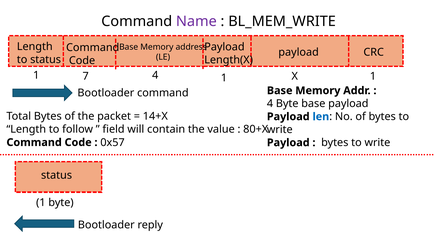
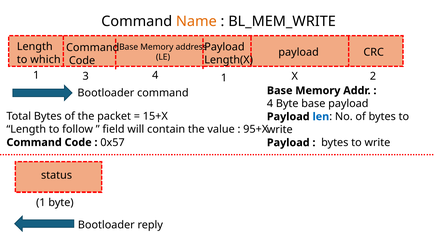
Name colour: purple -> orange (196, 21)
to status: status -> which (45, 60)
7: 7 -> 3 (86, 76)
1 1: 1 -> 2 (373, 76)
14+X: 14+X -> 15+X (155, 116)
80+X: 80+X -> 95+X (256, 129)
